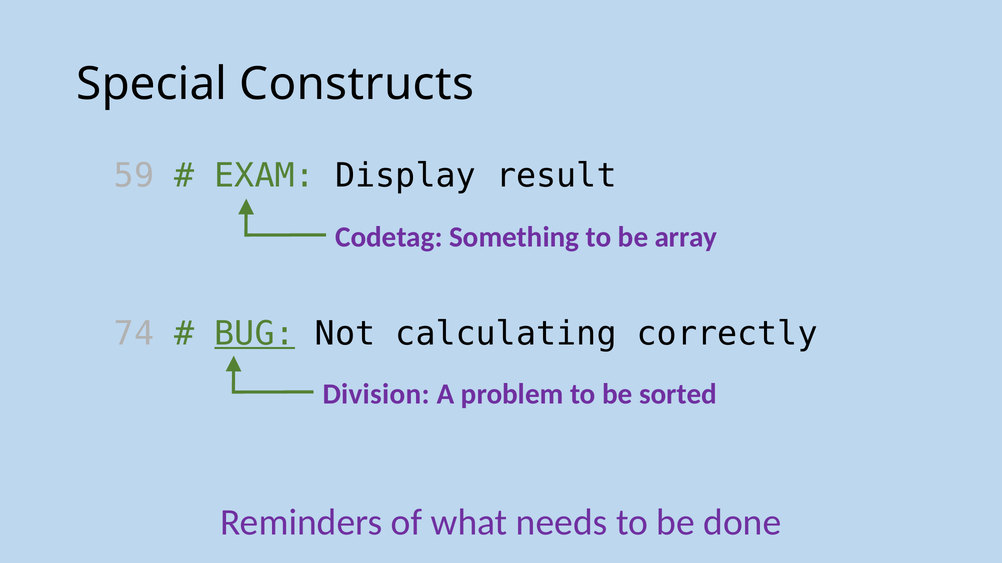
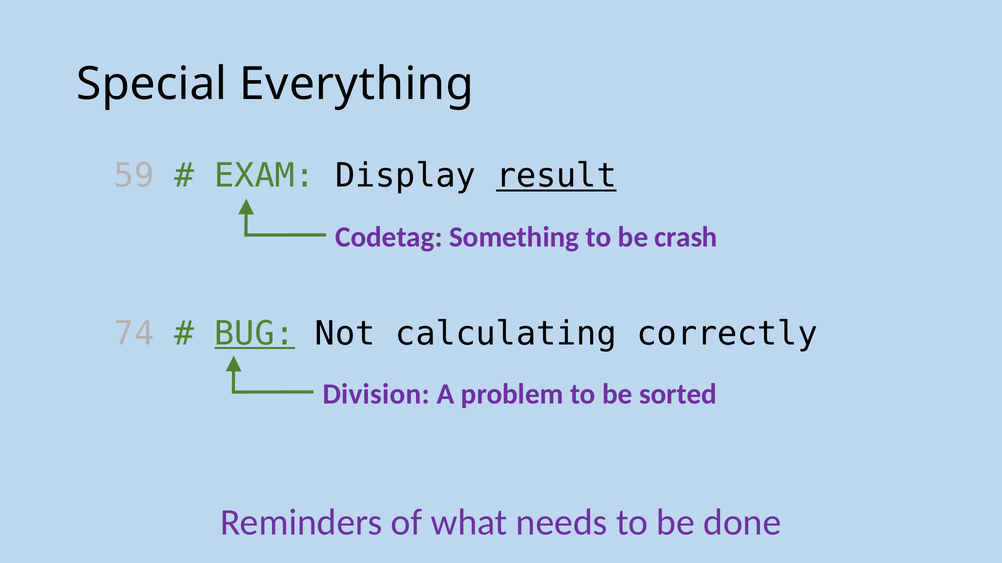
Constructs: Constructs -> Everything (357, 84)
result underline: none -> present (556, 176)
array: array -> crash (686, 237)
